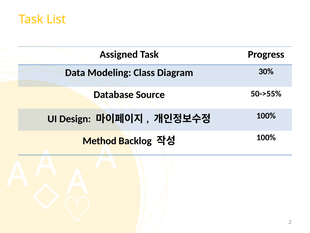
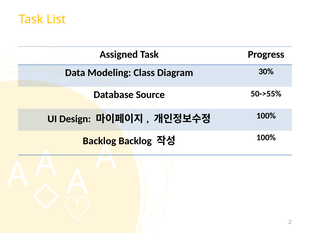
Method: Method -> Backlog (99, 141)
